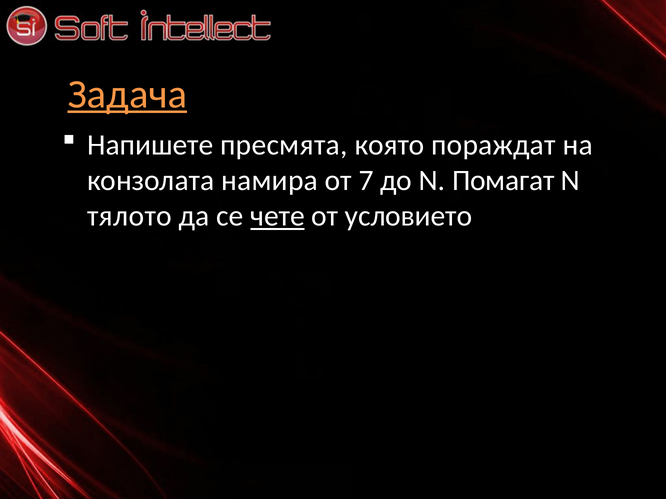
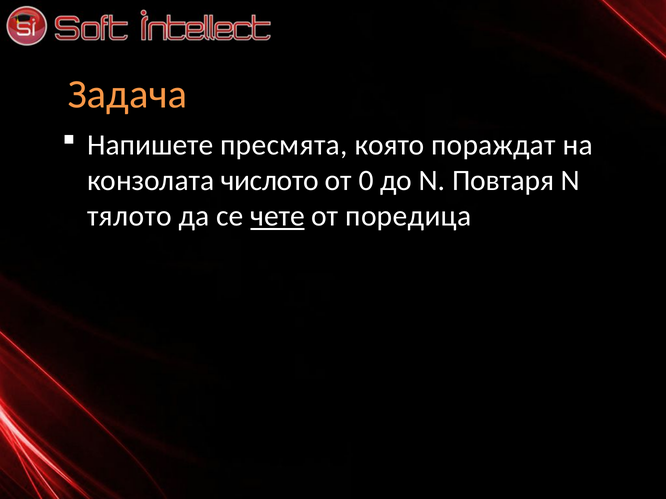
Задача underline: present -> none (127, 94)
намира: намира -> числото (270, 181)
7: 7 -> 0 (366, 181)
Помагат: Помагат -> Повтаря (503, 181)
условието: условието -> поредица (408, 216)
